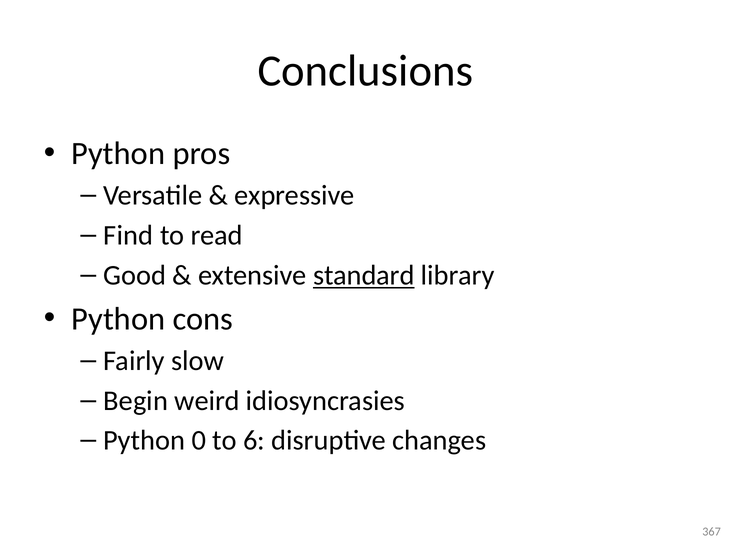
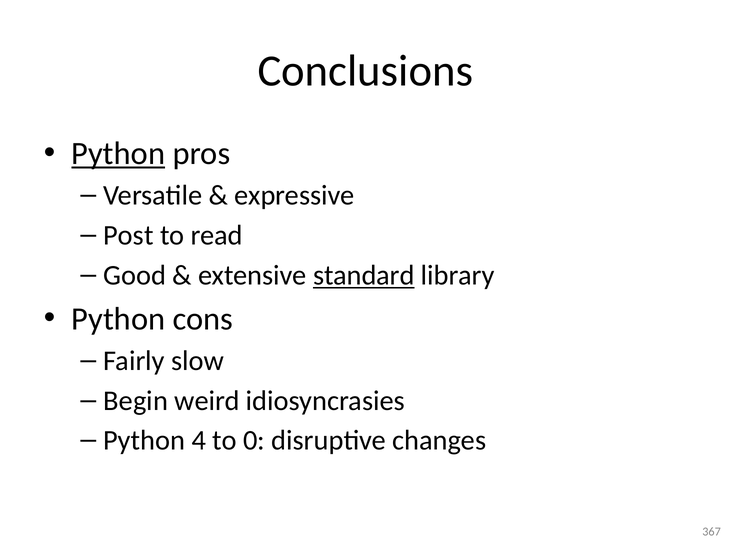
Python underline: none -> present (118, 153)
Find: Find -> Post (128, 235)
0: 0 -> 4 (199, 440)
6: 6 -> 0 (254, 440)
